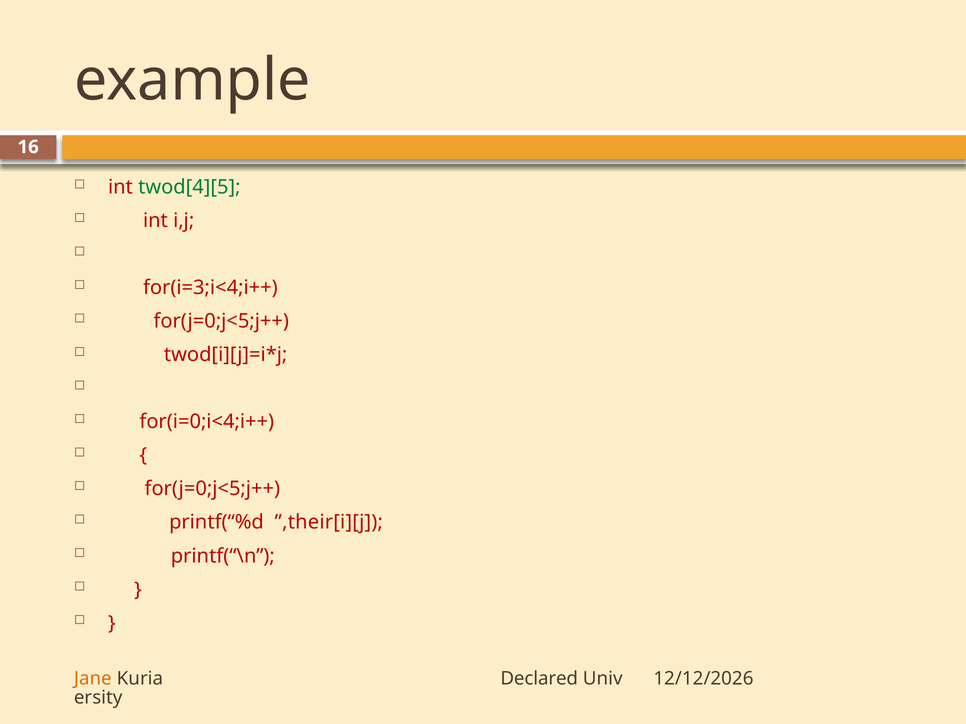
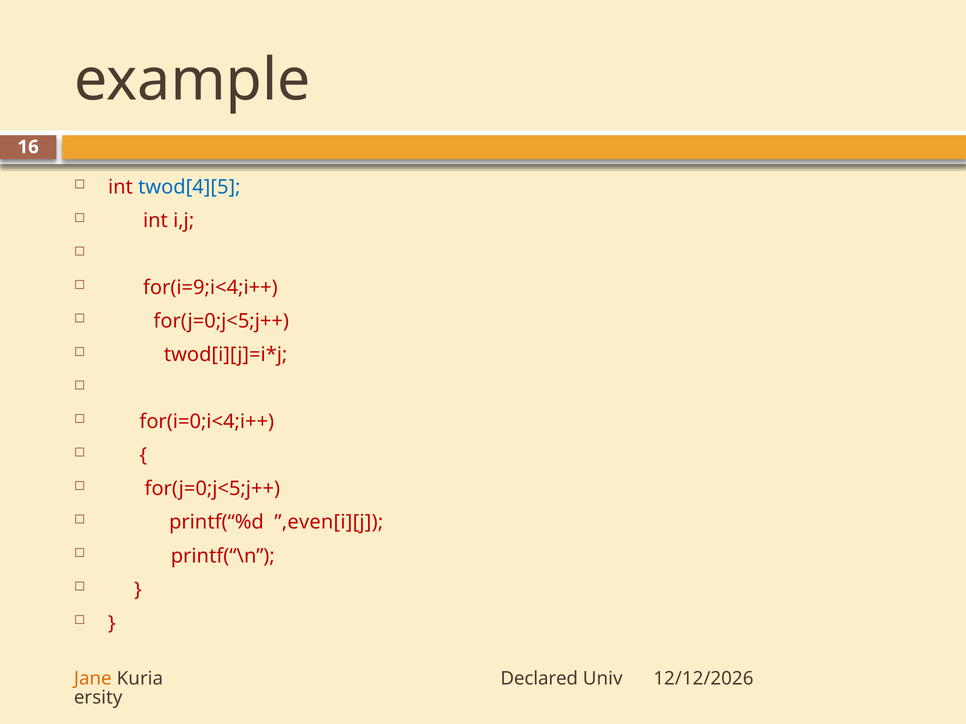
twod[4][5 colour: green -> blue (189, 187)
for(i=3;i<4;i++: for(i=3;i<4;i++ -> for(i=9;i<4;i++ (210, 288)
”,their[i][j: ”,their[i][j -> ”,even[i][j (329, 523)
